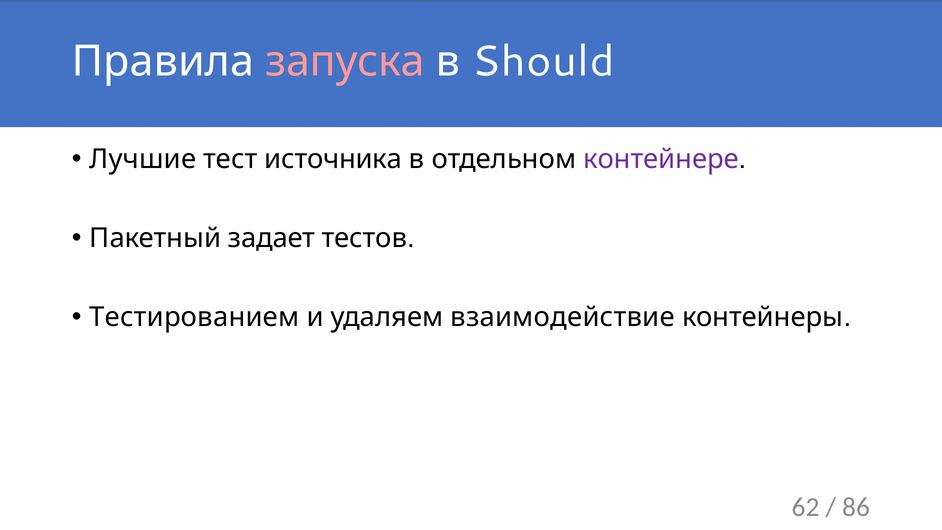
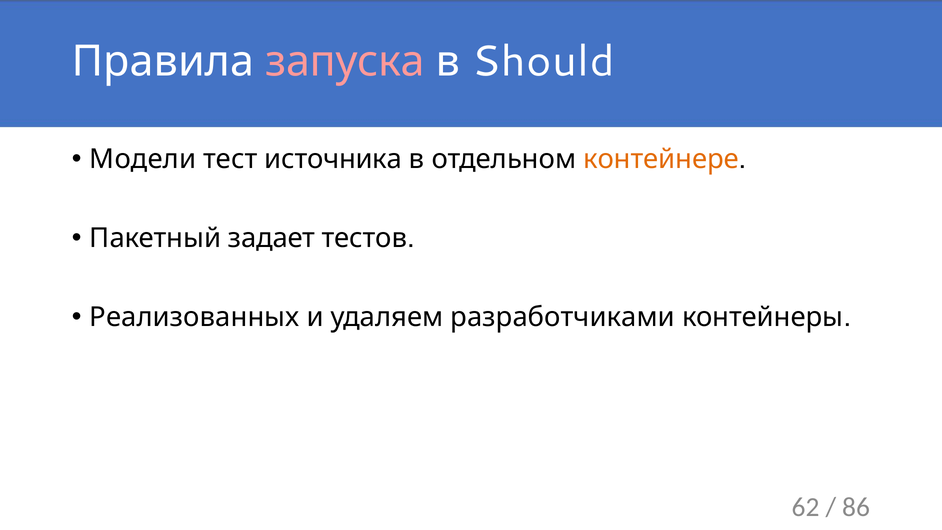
Лучшие: Лучшие -> Модели (143, 159)
контейнере colour: purple -> orange (661, 159)
Тестированием: Тестированием -> Реализованных (194, 317)
взаимодействие: взаимодействие -> разработчиками (563, 317)
